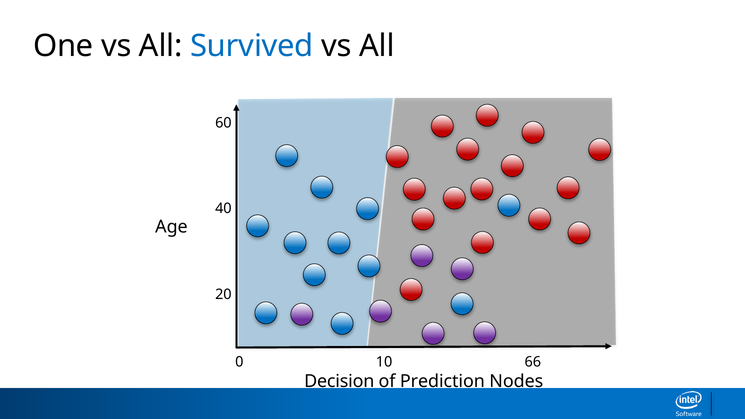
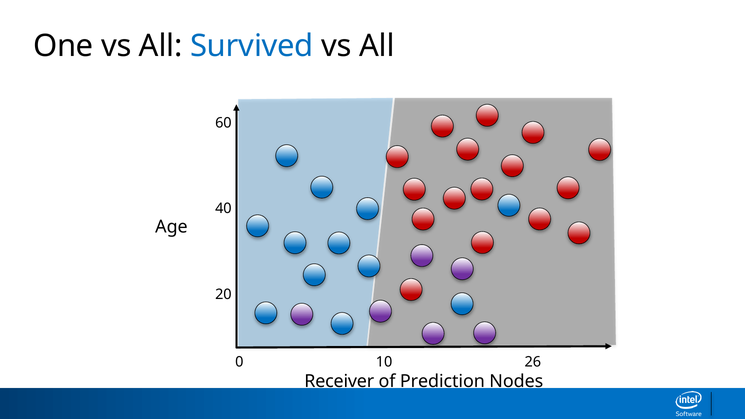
66: 66 -> 26 (533, 362)
Decision: Decision -> Receiver (339, 382)
